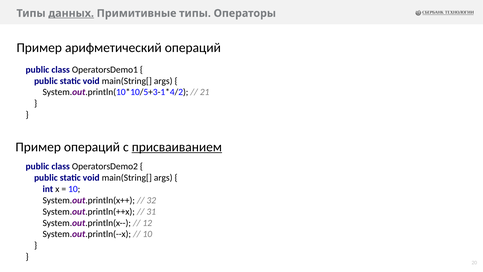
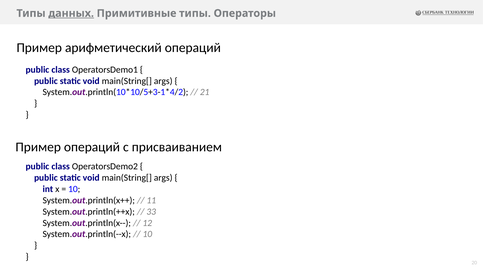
присваиванием underline: present -> none (177, 147)
32: 32 -> 11 (151, 200)
31: 31 -> 33 (151, 211)
